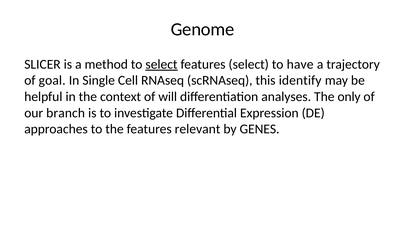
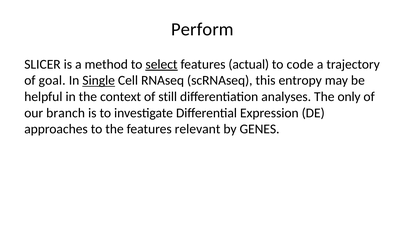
Genome: Genome -> Perform (202, 29)
features select: select -> actual (249, 64)
have: have -> code (300, 64)
Single underline: none -> present (99, 80)
identify: identify -> entropy (300, 80)
will: will -> still (168, 97)
